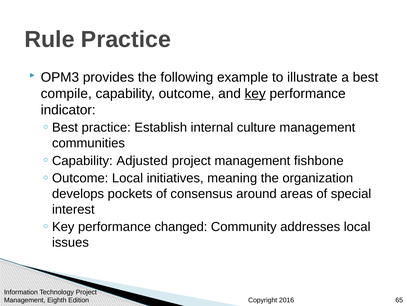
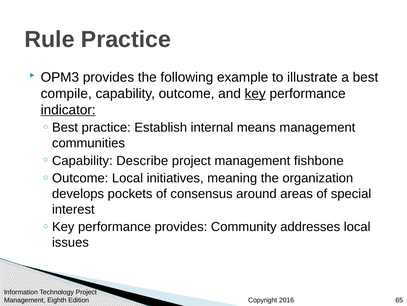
indicator underline: none -> present (68, 110)
culture: culture -> means (256, 127)
Adjusted: Adjusted -> Describe (142, 160)
performance changed: changed -> provides (181, 226)
